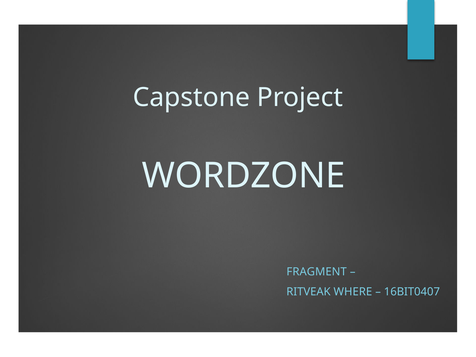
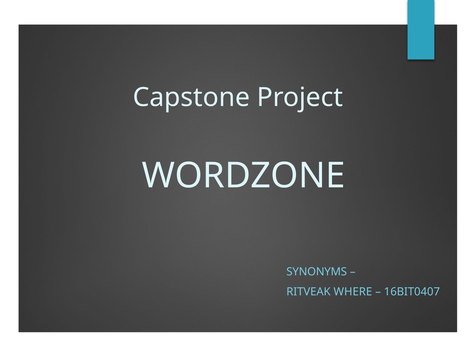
FRAGMENT: FRAGMENT -> SYNONYMS (317, 272)
